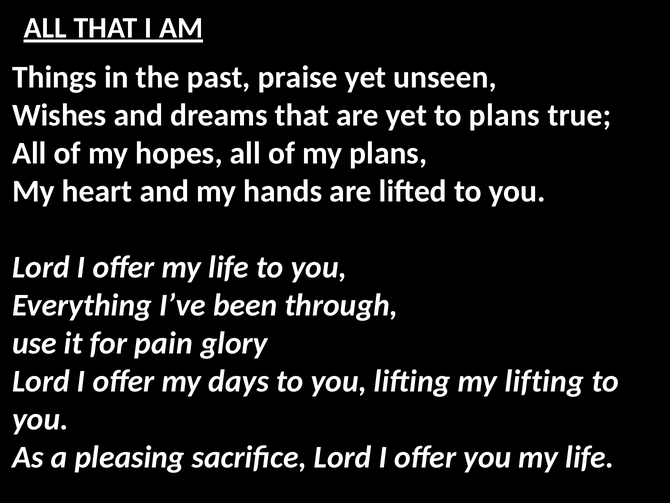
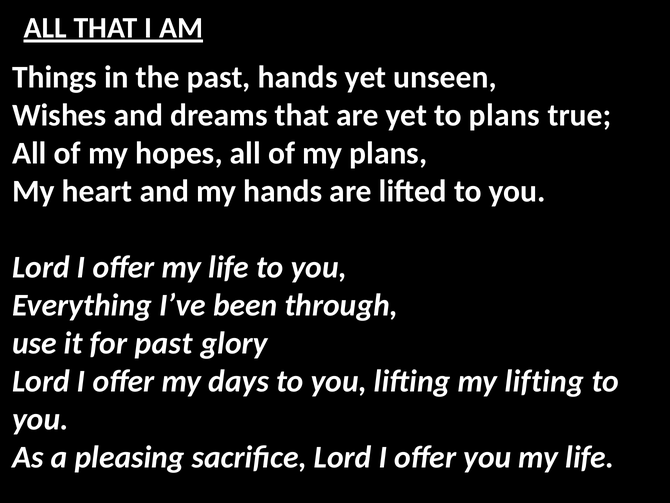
past praise: praise -> hands (298, 77)
for pain: pain -> past (164, 343)
